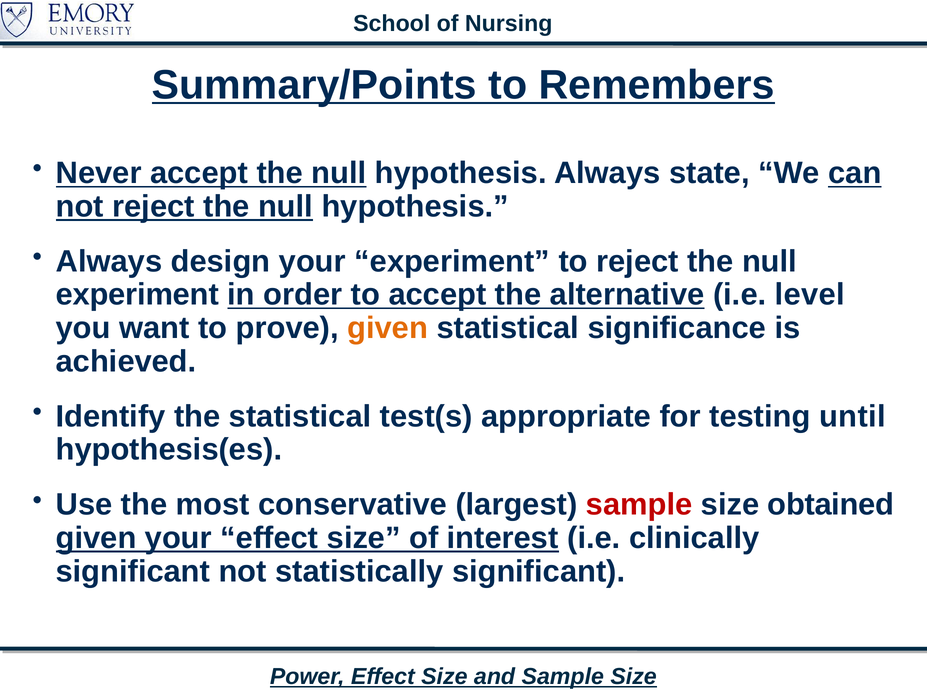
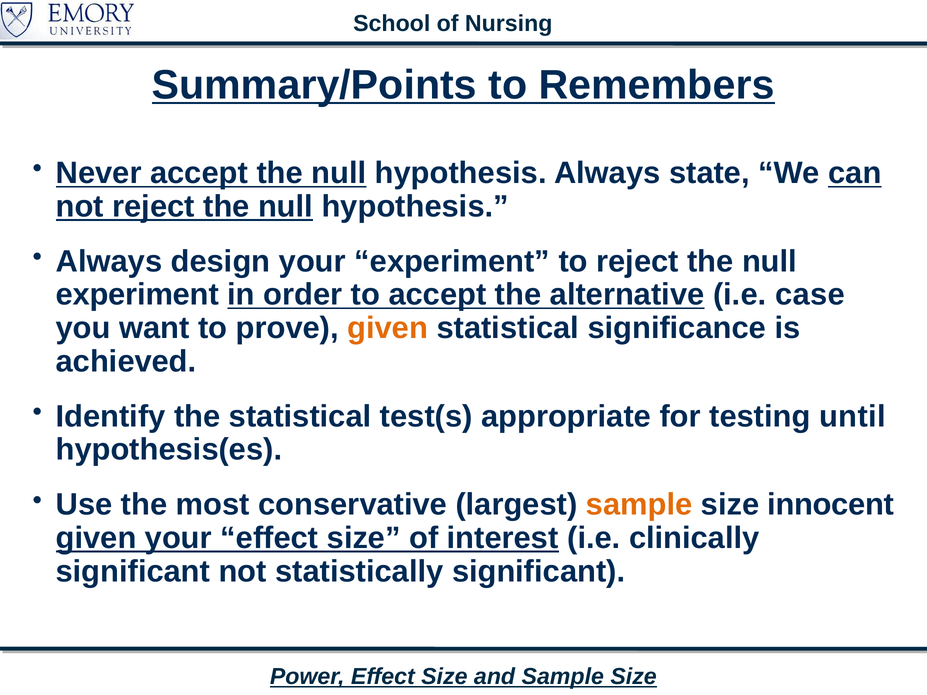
level: level -> case (810, 295)
sample colour: red -> orange (639, 505)
obtained: obtained -> innocent (831, 505)
